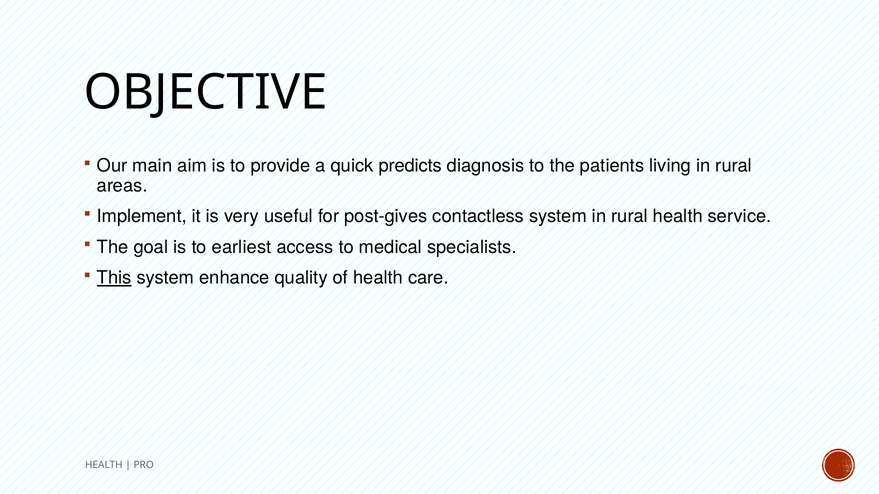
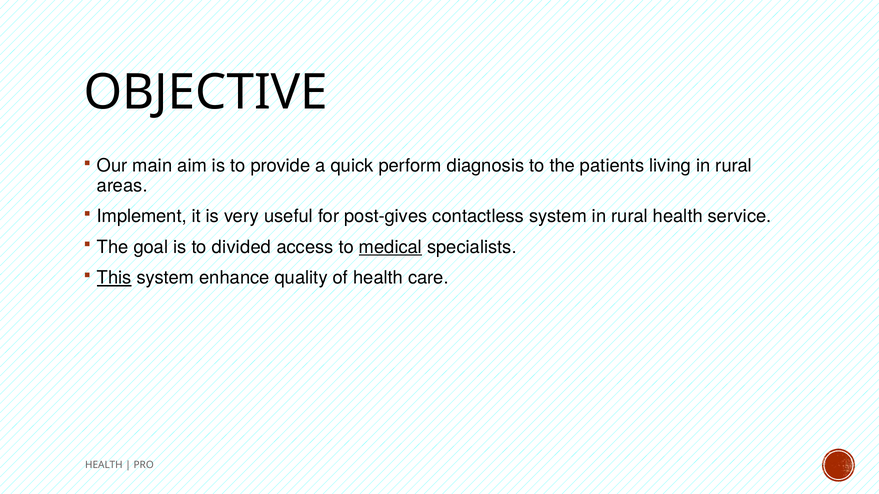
predicts: predicts -> perform (410, 166)
earliest: earliest -> divided (242, 247)
medical underline: none -> present (390, 247)
